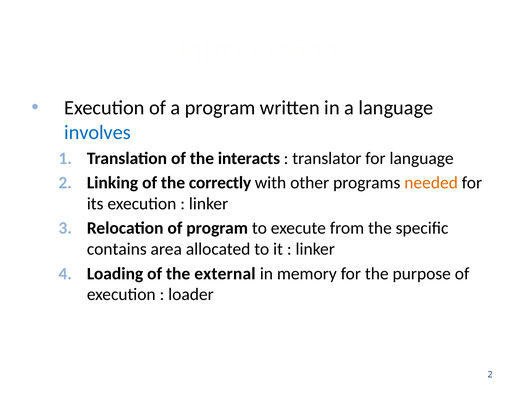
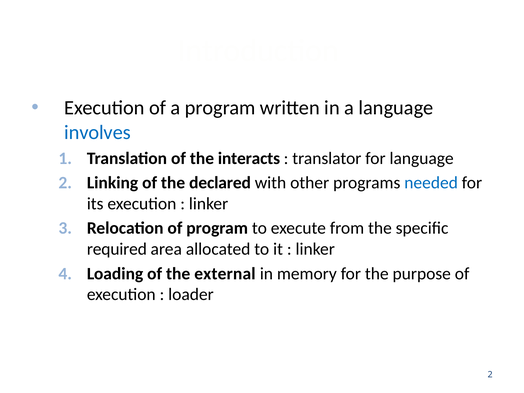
correctly: correctly -> declared (220, 183)
needed colour: orange -> blue (431, 183)
contains: contains -> required (117, 249)
